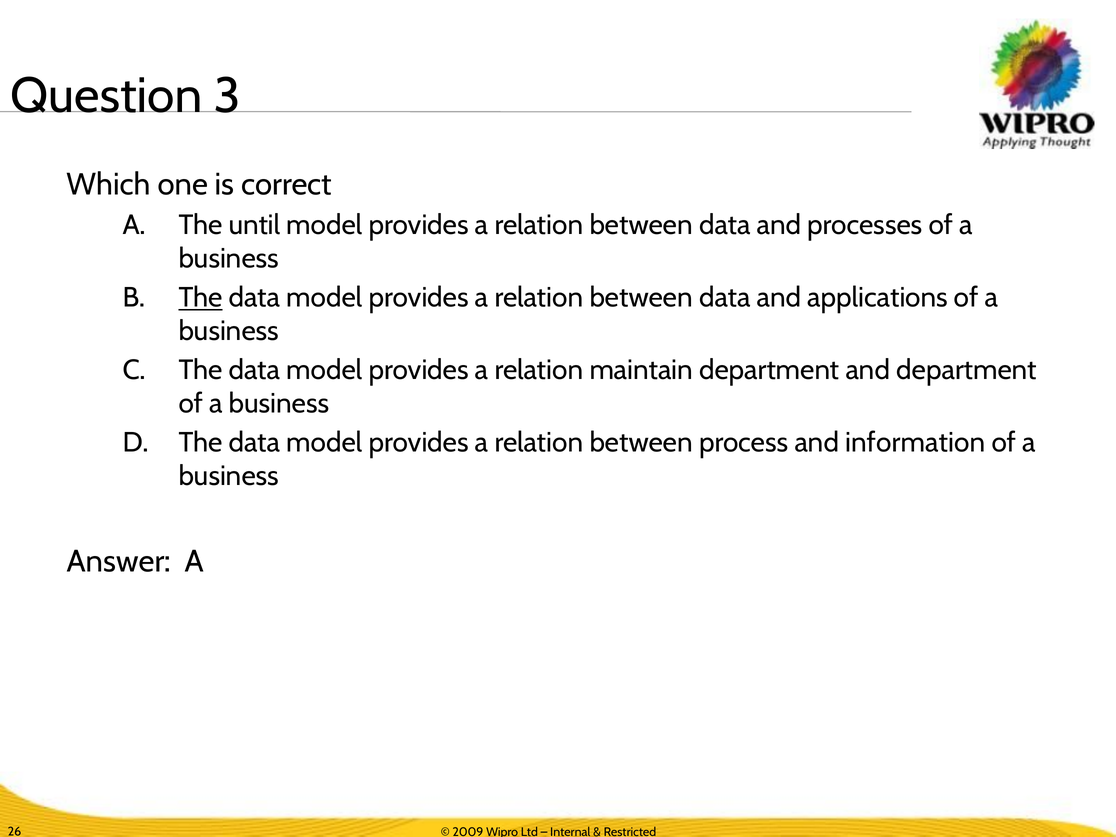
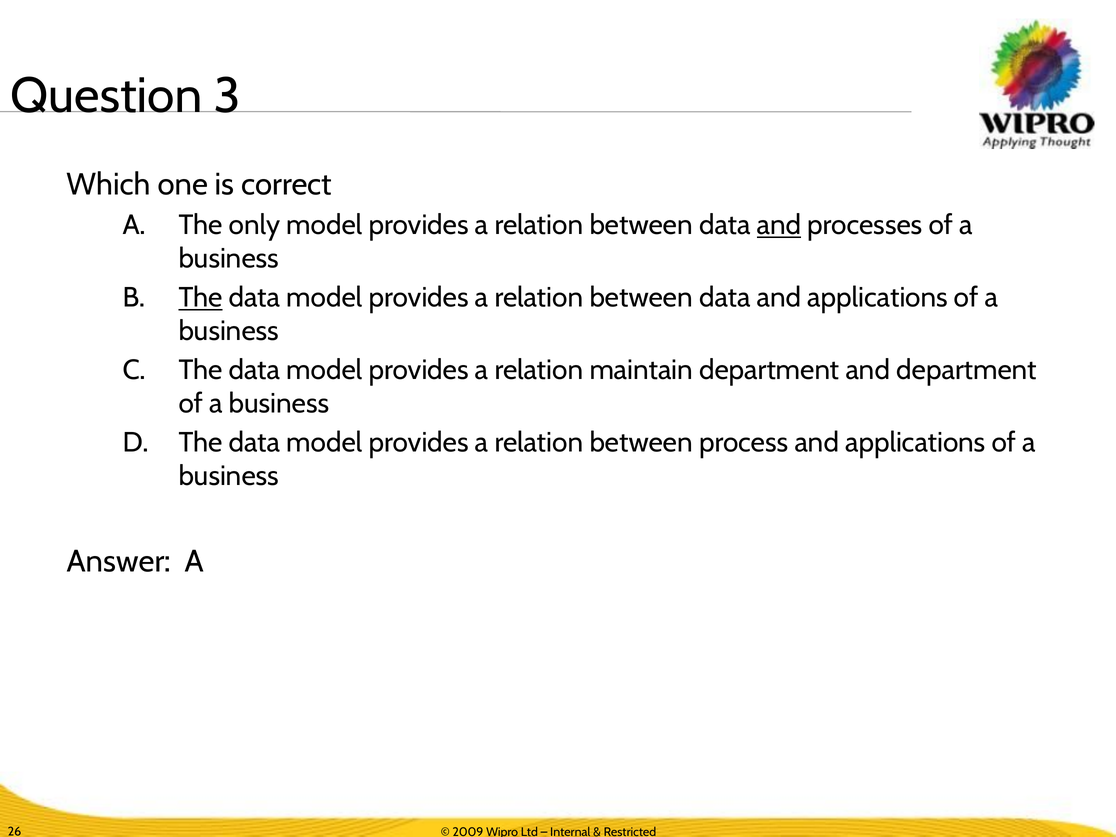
until: until -> only (254, 225)
and underline: none -> present (779, 225)
process and information: information -> applications (915, 443)
